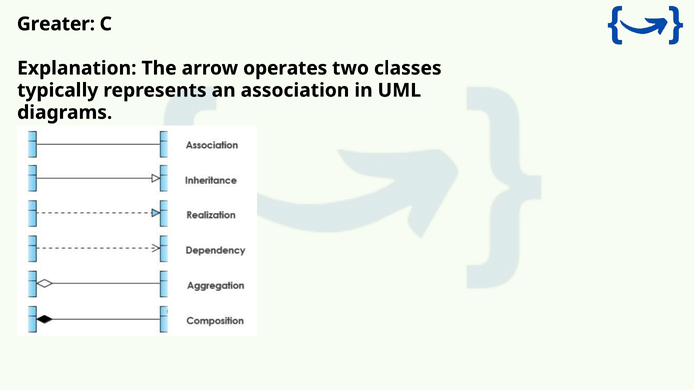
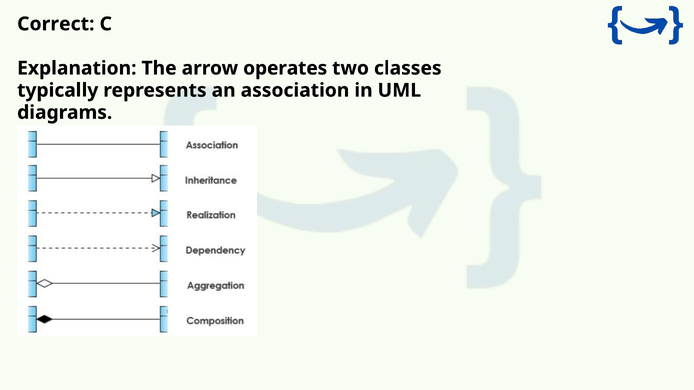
Greater: Greater -> Correct (56, 24)
